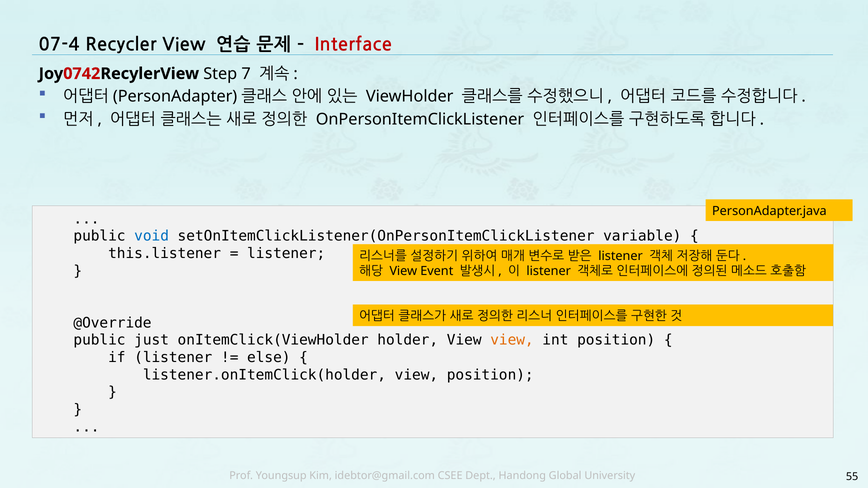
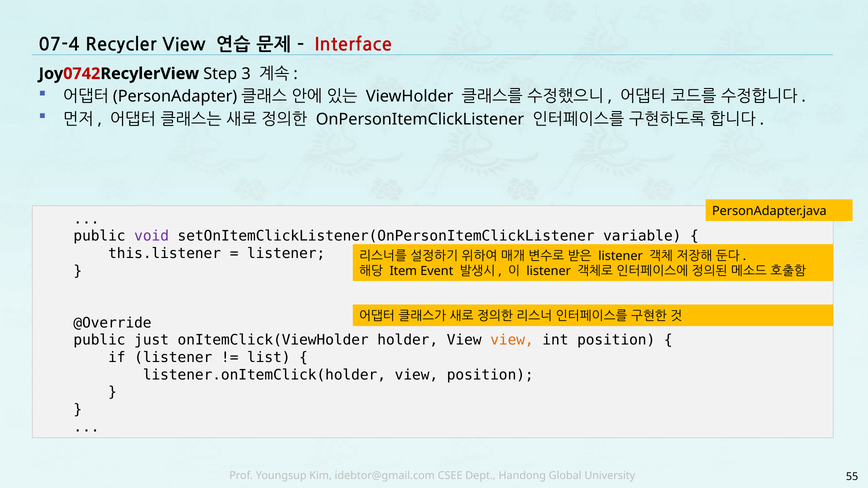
7: 7 -> 3 (246, 74)
void colour: blue -> purple (152, 236)
View: View -> Item (403, 271)
else: else -> list (269, 358)
